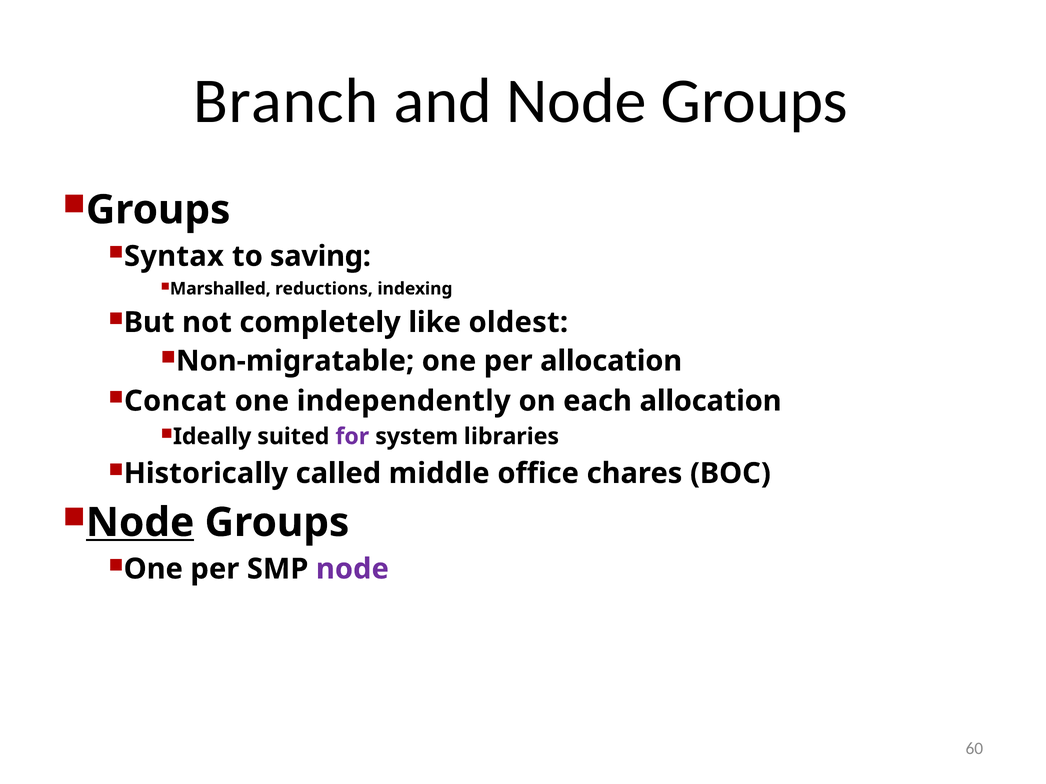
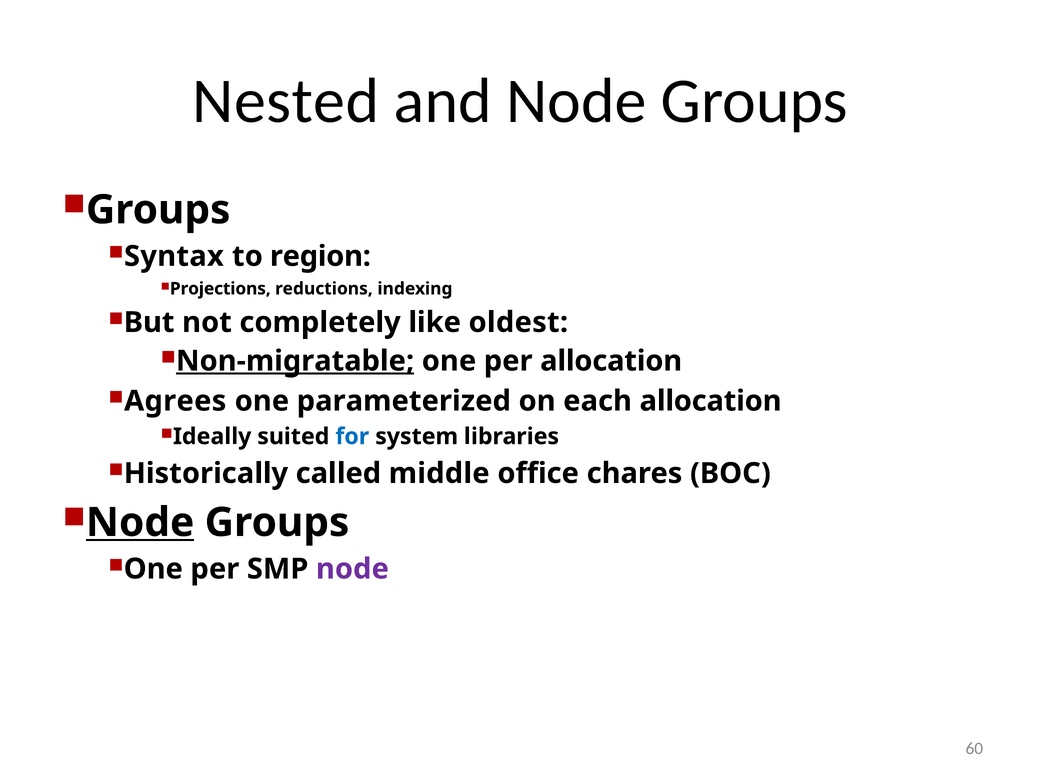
Branch: Branch -> Nested (286, 101)
saving: saving -> region (320, 256)
Marshalled: Marshalled -> Projections (220, 289)
Non-migratable underline: none -> present (295, 361)
Concat: Concat -> Agrees (175, 401)
independently: independently -> parameterized (404, 401)
for colour: purple -> blue (352, 437)
